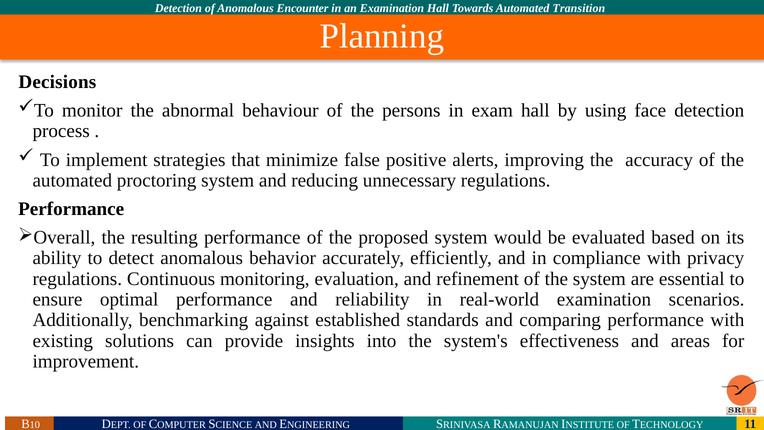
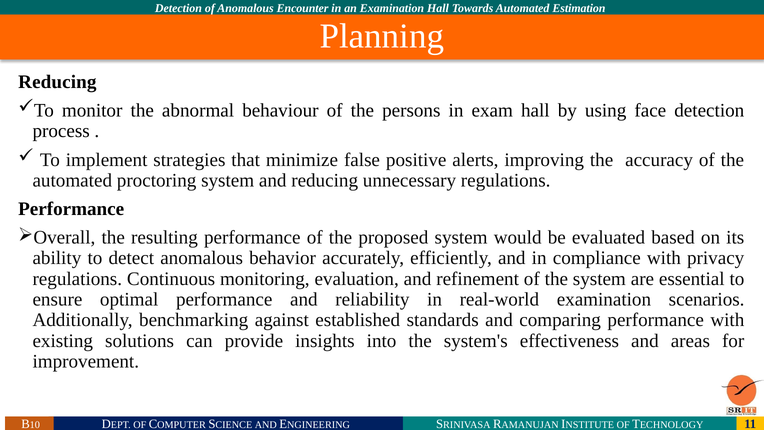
Transition: Transition -> Estimation (579, 8)
Decisions: Decisions -> Reducing (57, 82)
